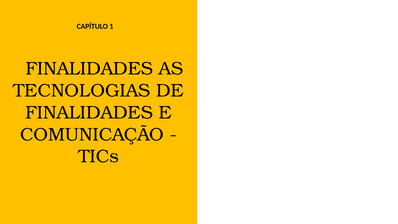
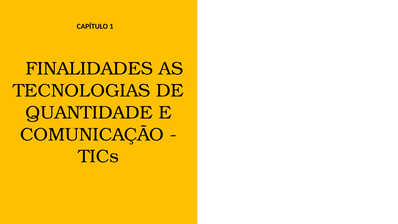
FINALIDADES: FINALIDADES -> QUANTIDADE (89, 112)
